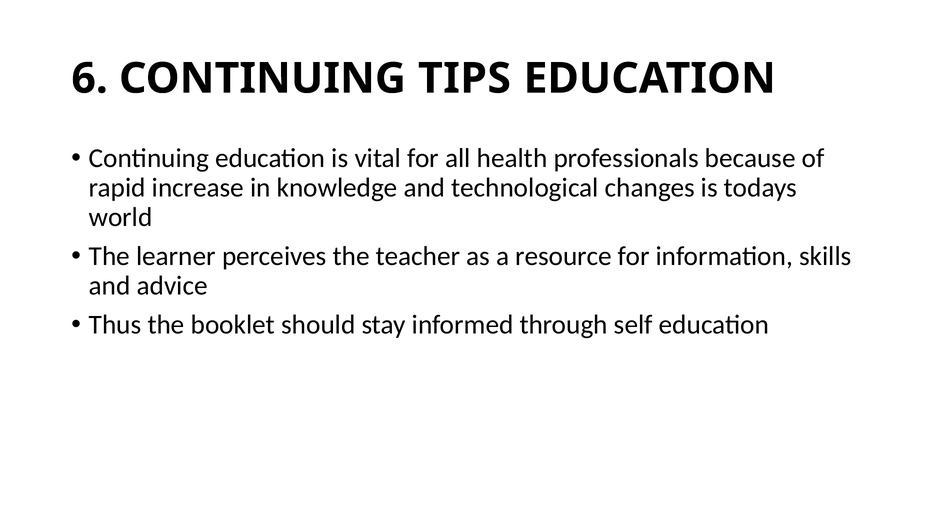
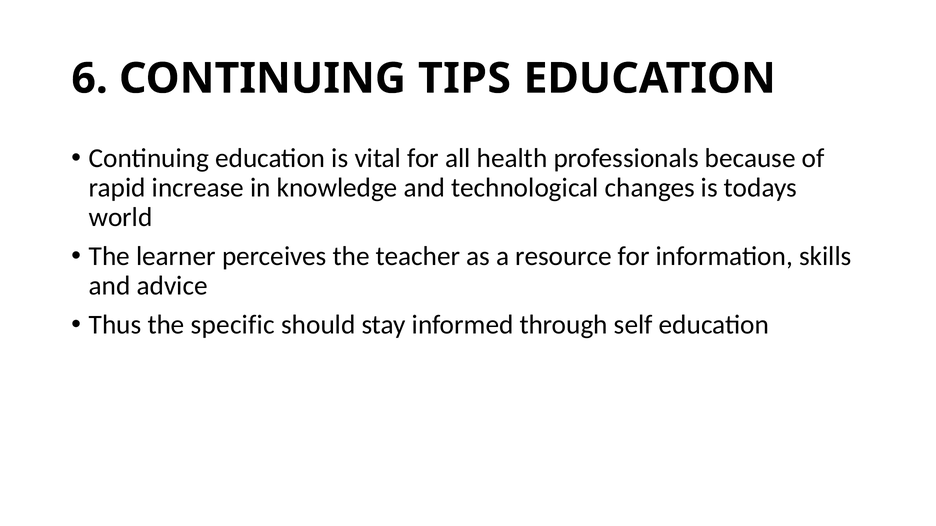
booklet: booklet -> specific (233, 325)
